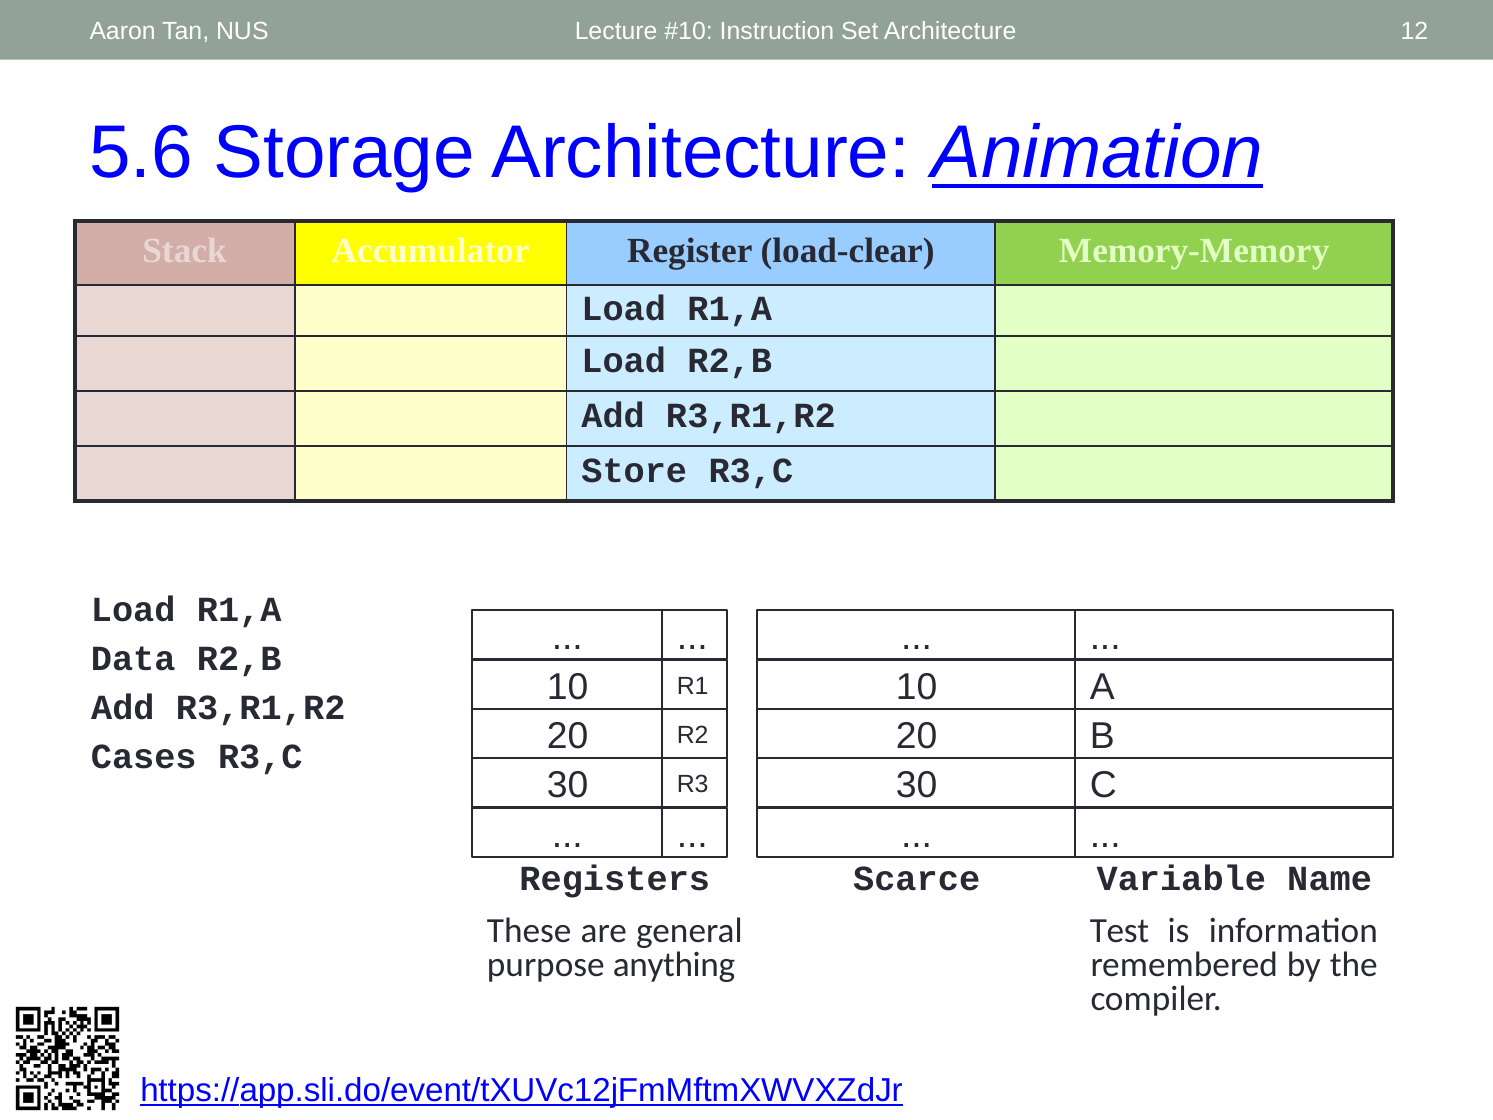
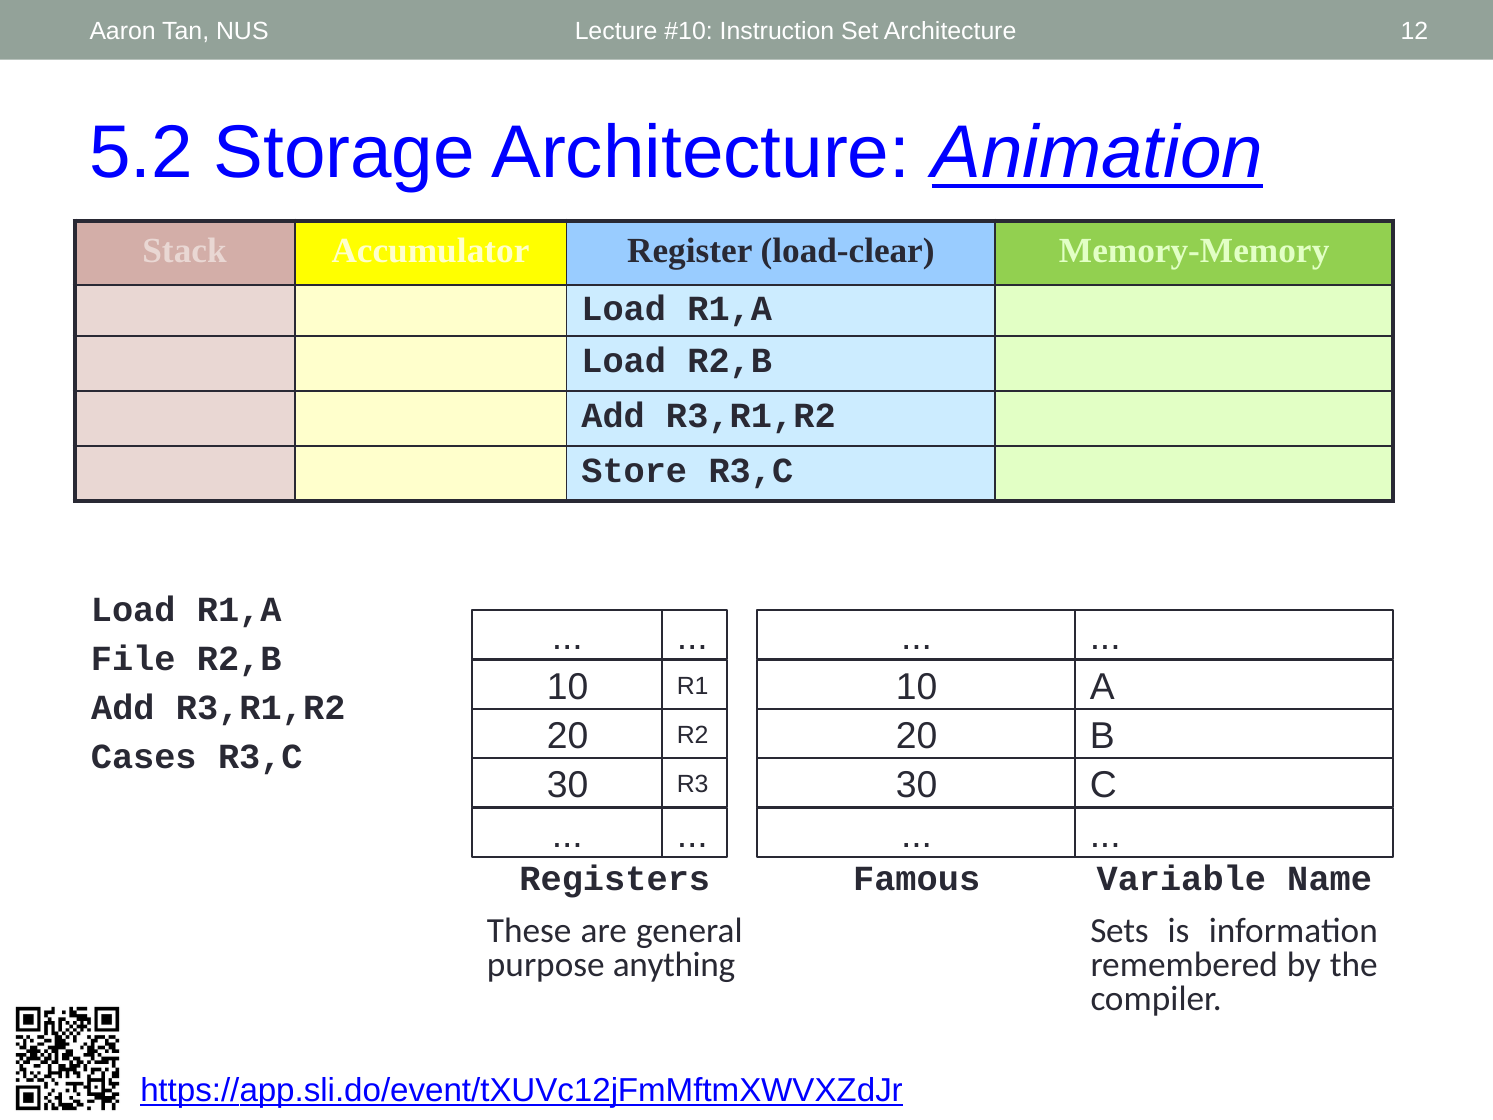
5.6: 5.6 -> 5.2 (141, 153)
Data: Data -> File (133, 659)
Scarce: Scarce -> Famous (917, 879)
Test: Test -> Sets (1119, 930)
